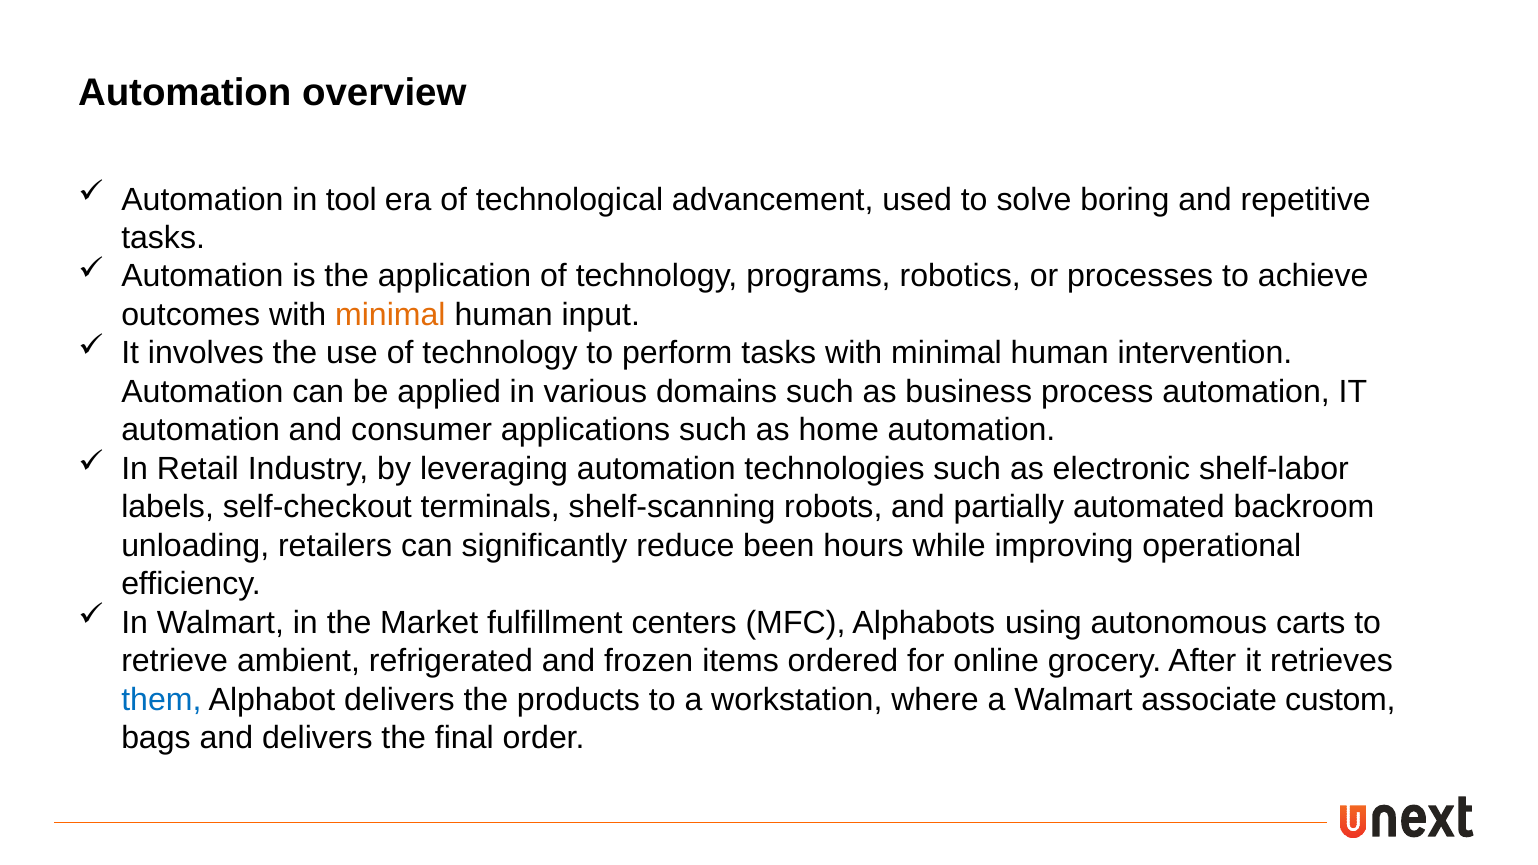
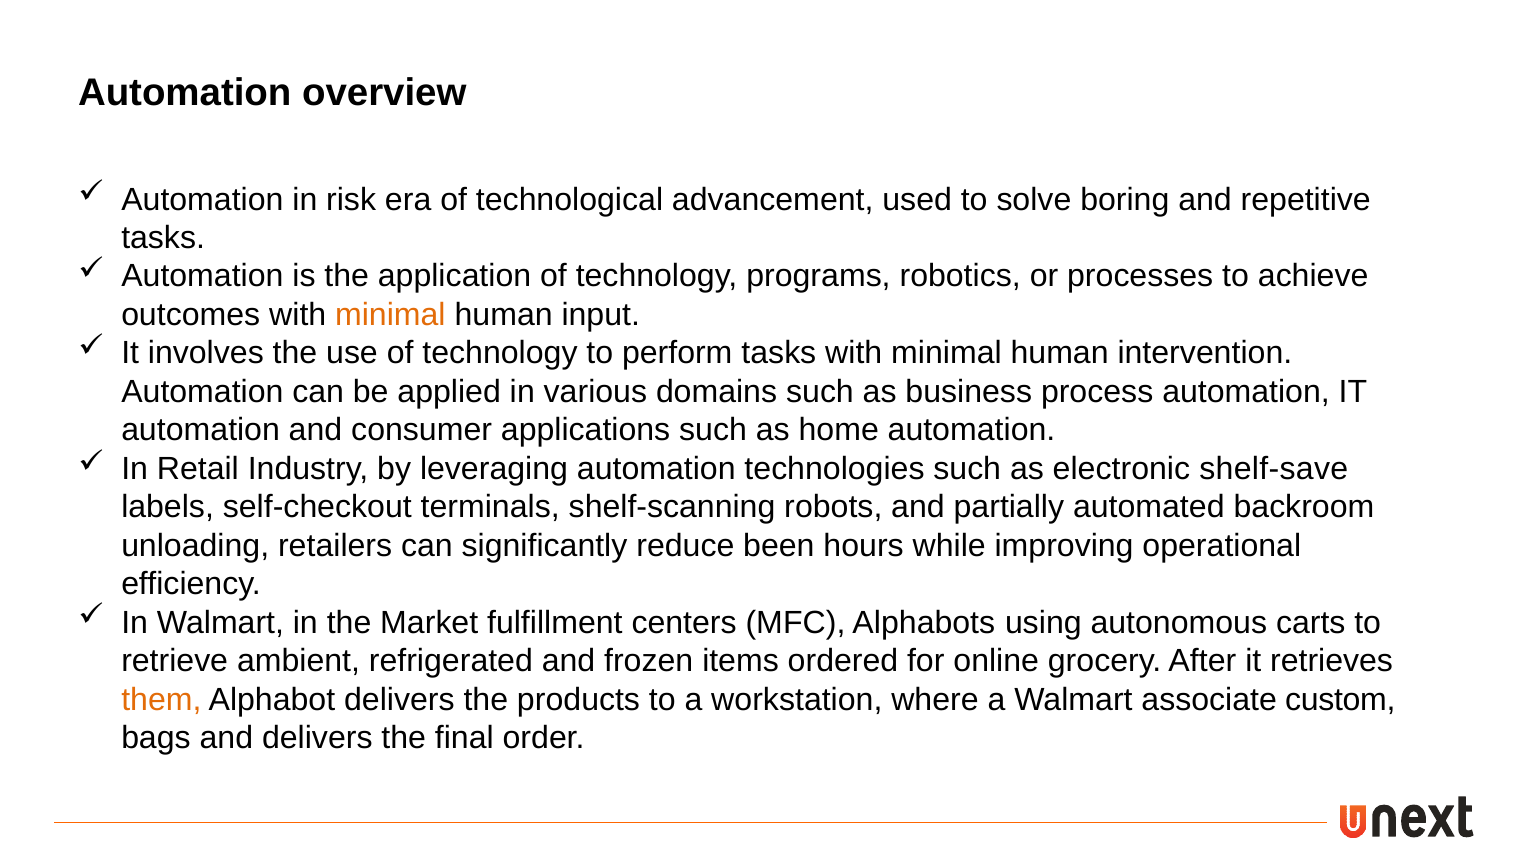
tool: tool -> risk (351, 200)
shelf-labor: shelf-labor -> shelf-save (1274, 469)
them colour: blue -> orange (161, 700)
